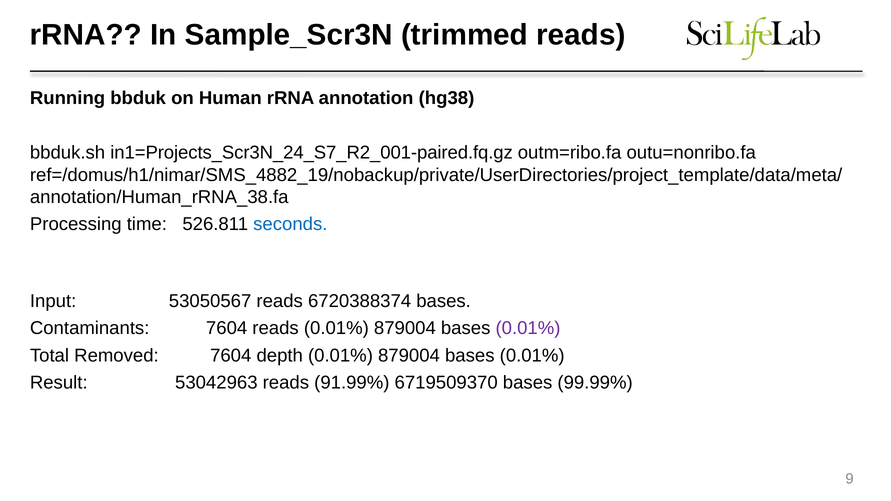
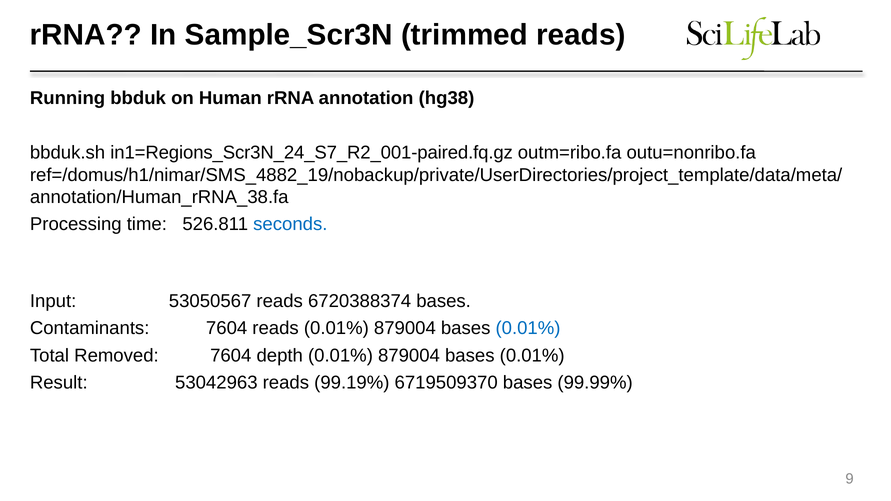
in1=Projects_Scr3N_24_S7_R2_001-paired.fq.gz: in1=Projects_Scr3N_24_S7_R2_001-paired.fq.gz -> in1=Regions_Scr3N_24_S7_R2_001-paired.fq.gz (312, 153)
0.01% colour: purple -> blue (528, 328)
91.99%: 91.99% -> 99.19% (352, 383)
